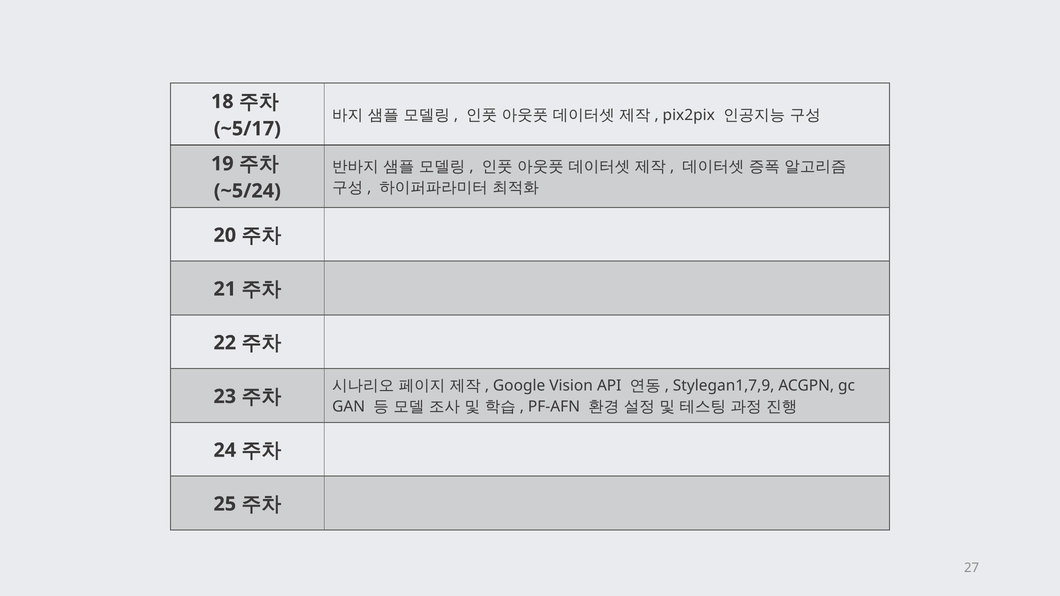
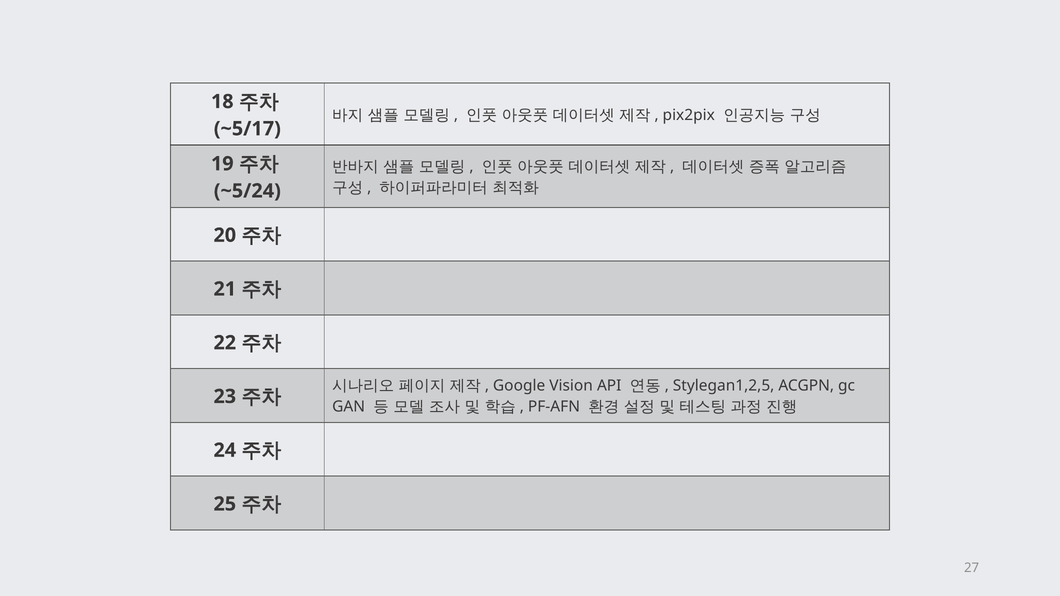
Stylegan1,7,9: Stylegan1,7,9 -> Stylegan1,2,5 (724, 386)
